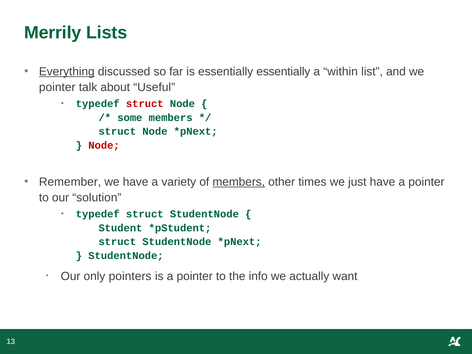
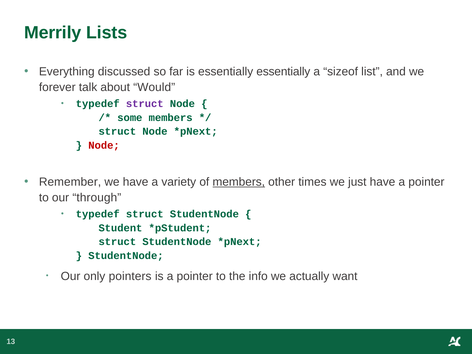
Everything underline: present -> none (67, 72)
within: within -> sizeof (341, 72)
pointer: pointer -> forever (57, 87)
Useful: Useful -> Would (154, 87)
struct colour: red -> purple (145, 104)
solution: solution -> through (97, 198)
